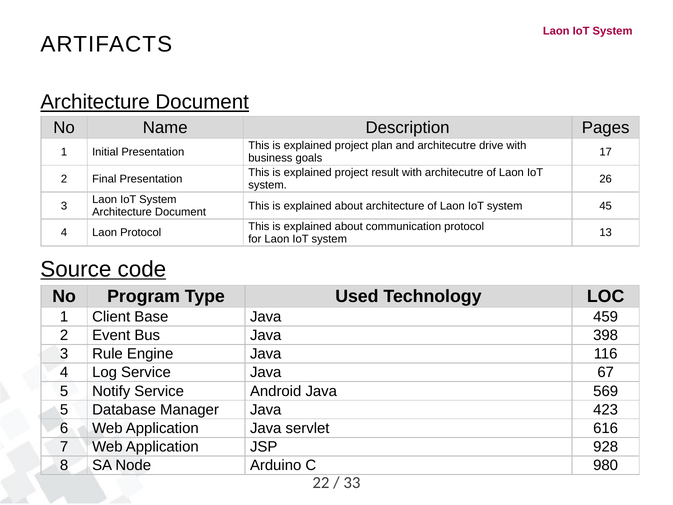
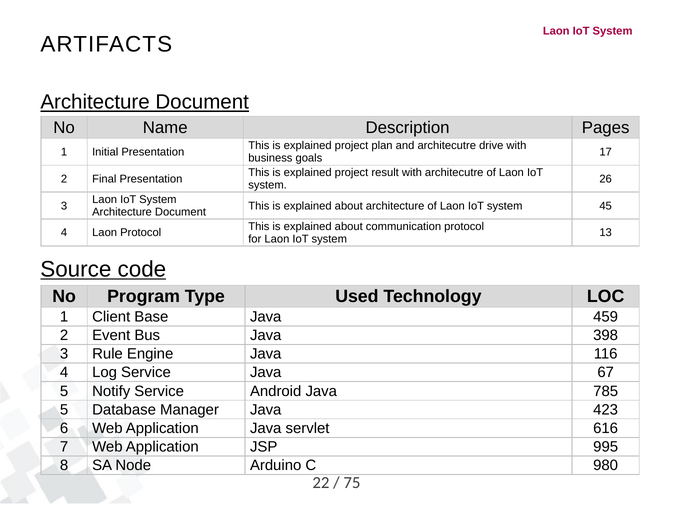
569: 569 -> 785 (606, 391)
928: 928 -> 995 (606, 447)
33: 33 -> 75 (352, 482)
